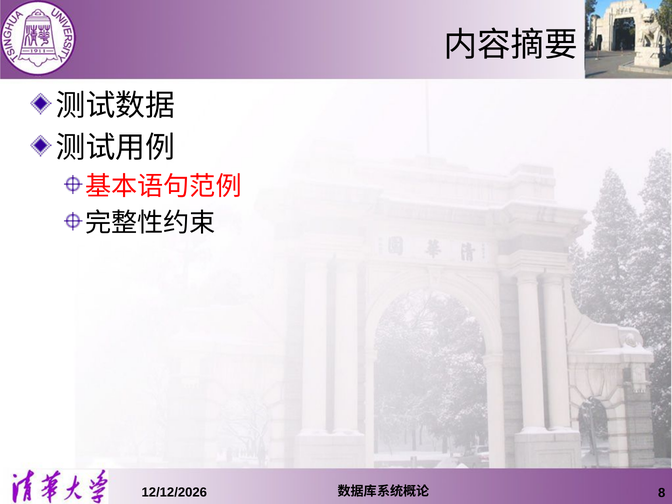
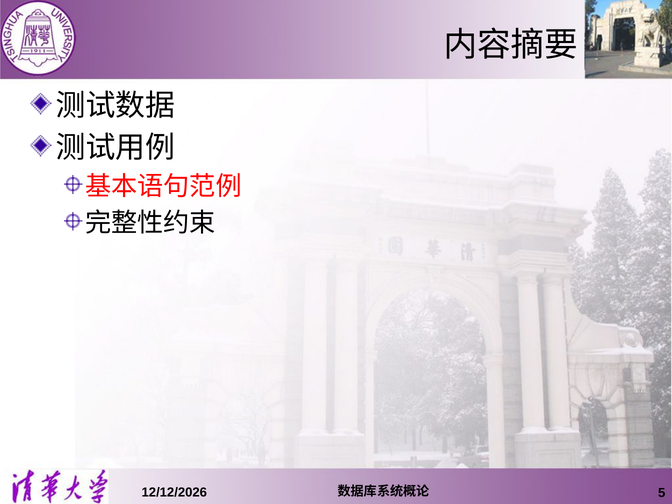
8: 8 -> 5 (662, 493)
